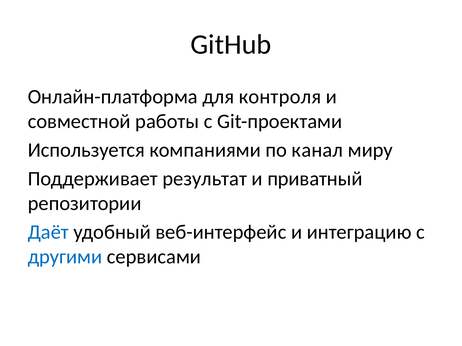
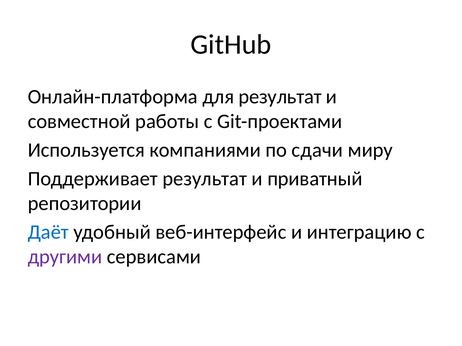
для контроля: контроля -> результат (280, 97)
канал: канал -> сдачи (317, 150)
другими colour: blue -> purple (65, 257)
